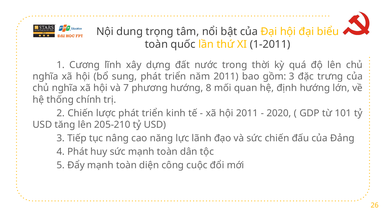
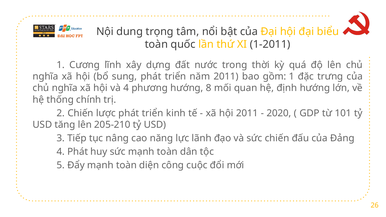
gồm 3: 3 -> 1 (292, 77)
và 7: 7 -> 4 (126, 88)
